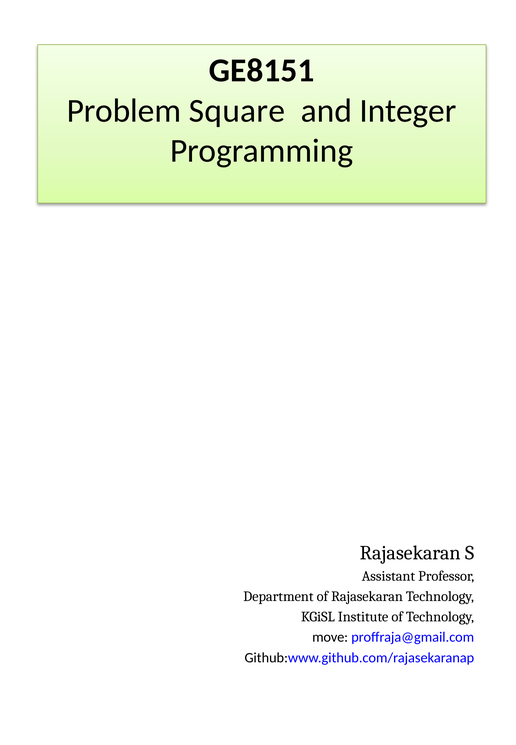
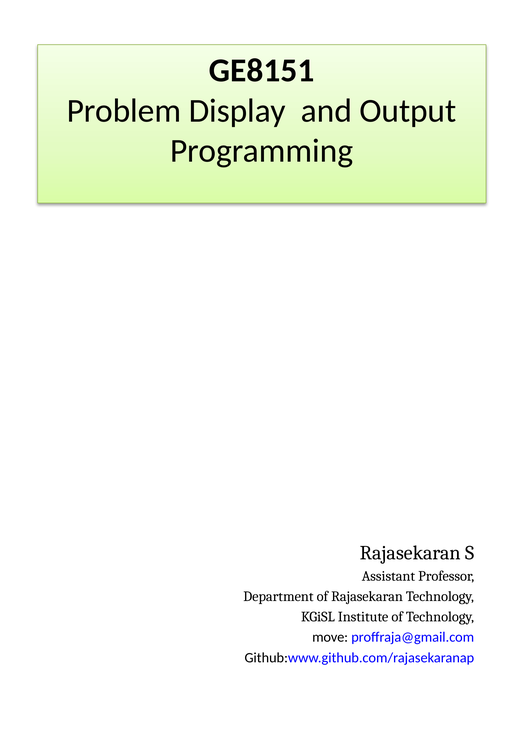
Square: Square -> Display (237, 111)
Integer: Integer -> Output (408, 111)
